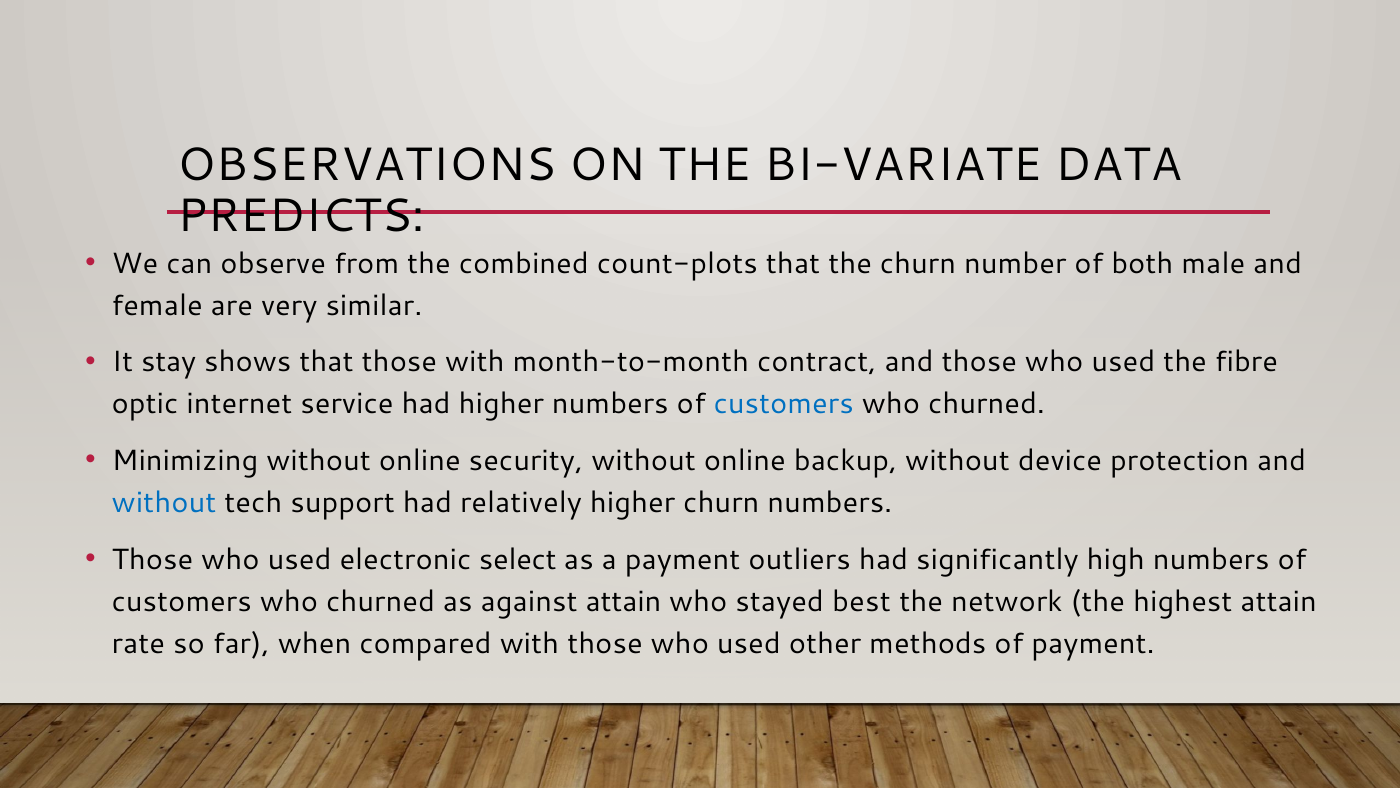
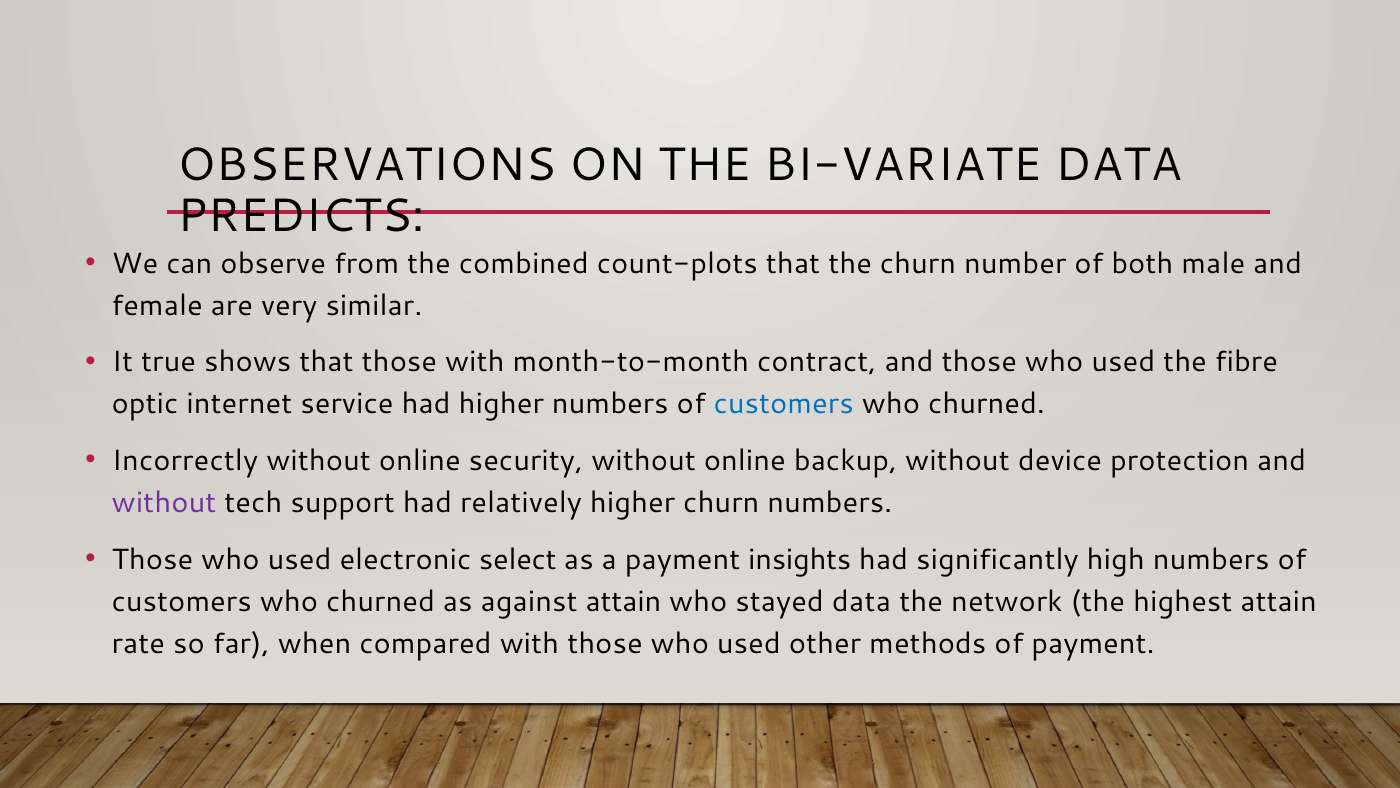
stay: stay -> true (169, 362)
Minimizing: Minimizing -> Incorrectly (185, 461)
without colour: blue -> purple (164, 503)
outliers: outliers -> insights (800, 559)
stayed best: best -> data (862, 601)
